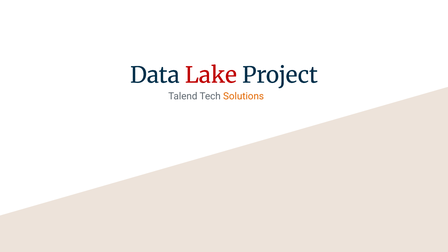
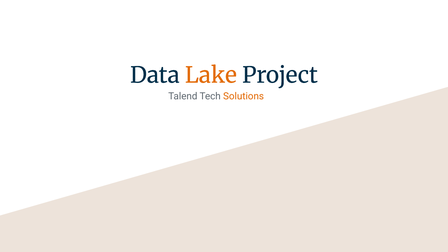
Lake colour: red -> orange (211, 75)
